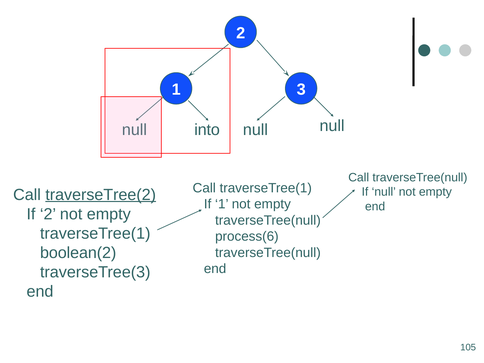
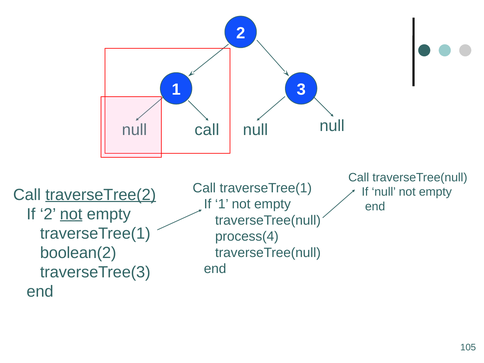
into: into -> call (207, 130)
not underline: none -> present (71, 214)
process(6: process(6 -> process(4 (247, 236)
